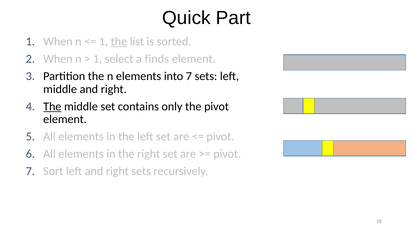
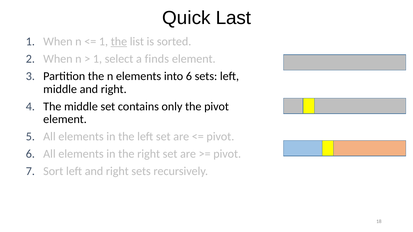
Part: Part -> Last (233, 18)
into 7: 7 -> 6 (189, 76)
The underline: present -> none (52, 107)
